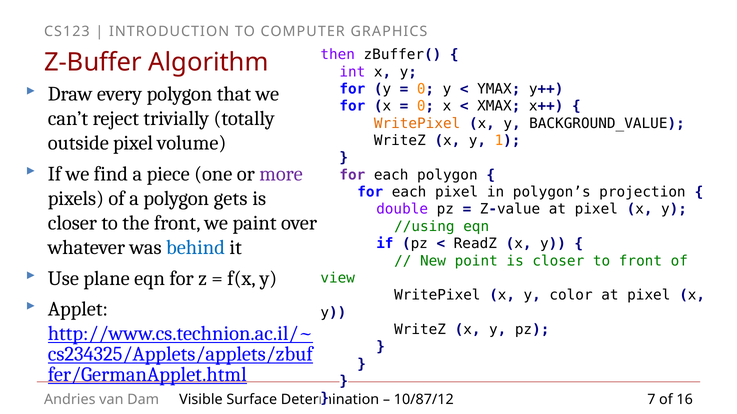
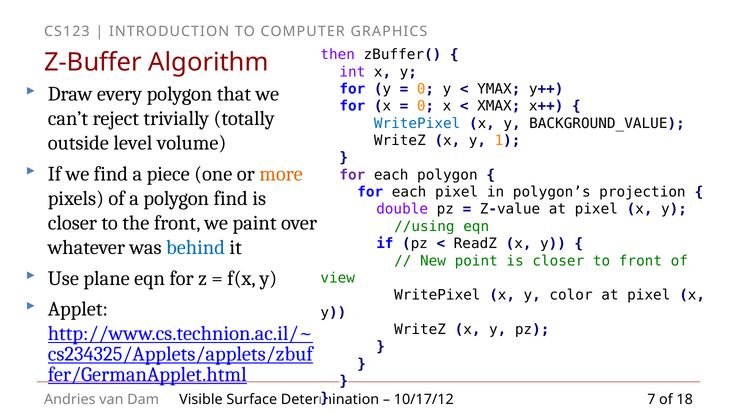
WritePixel colour: orange -> blue (417, 124)
outside pixel: pixel -> level (133, 143)
more colour: purple -> orange (281, 174)
polygon gets: gets -> find (231, 199)
10/87/12: 10/87/12 -> 10/17/12 (424, 400)
16: 16 -> 18 (685, 400)
